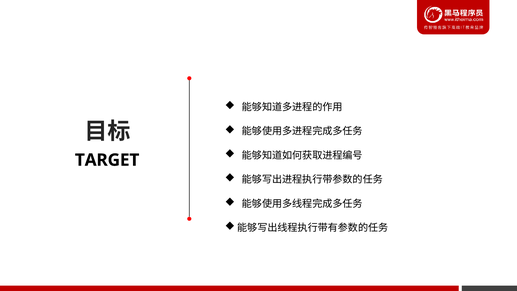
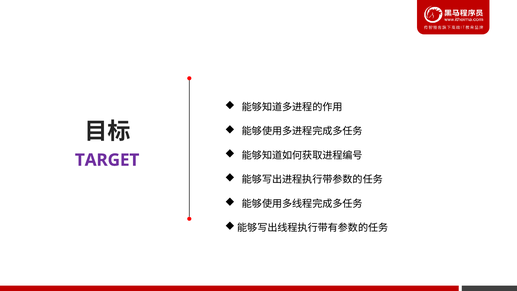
TARGET colour: black -> purple (107, 160)
